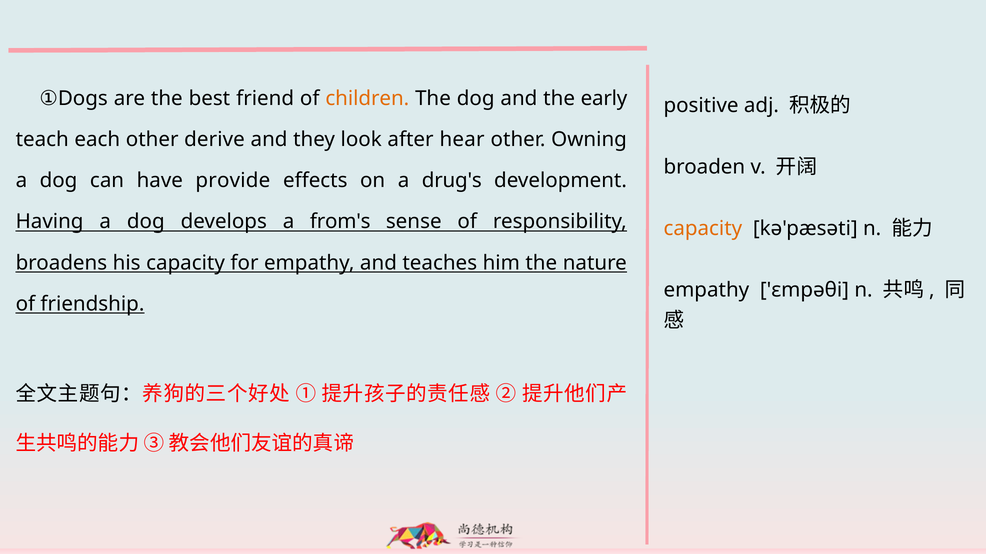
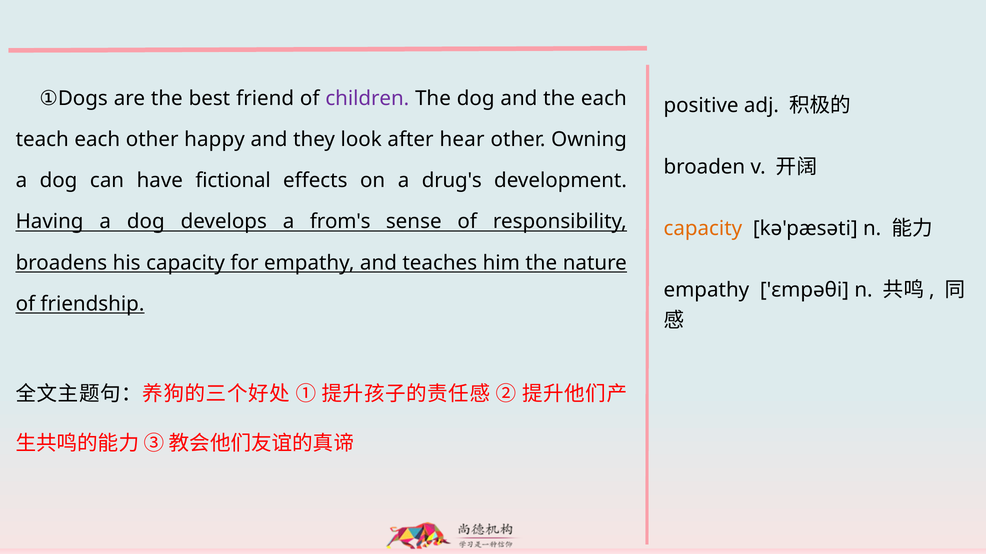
children colour: orange -> purple (367, 99)
the early: early -> each (604, 99)
derive: derive -> happy (214, 140)
provide: provide -> fictional (233, 181)
